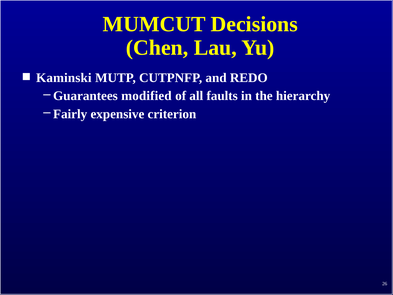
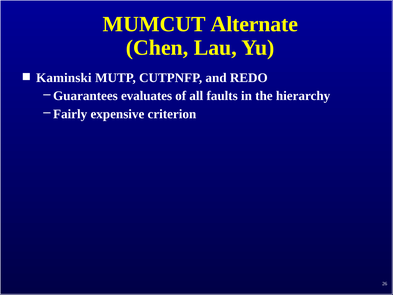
Decisions: Decisions -> Alternate (254, 24)
modified: modified -> evaluates (147, 96)
